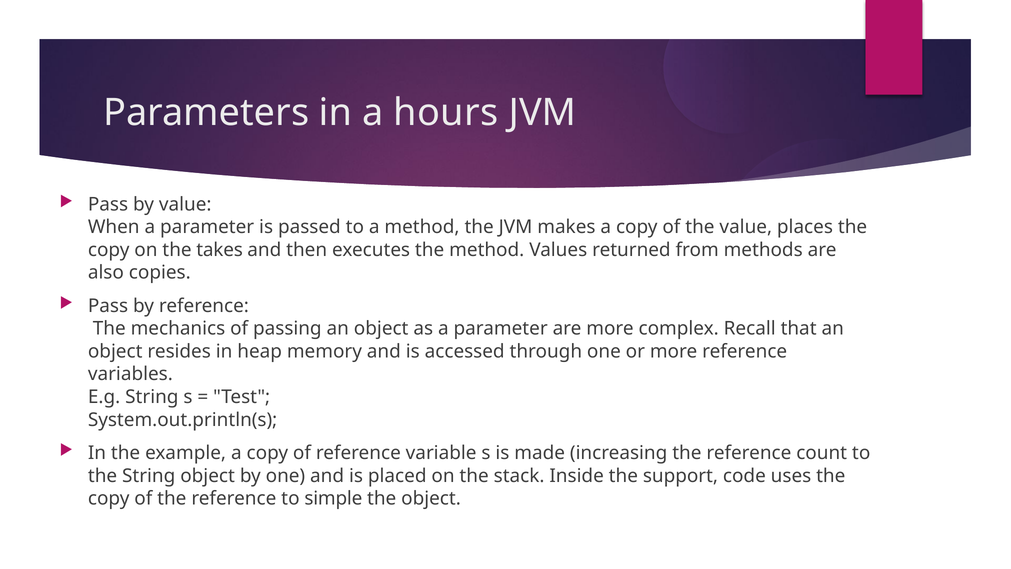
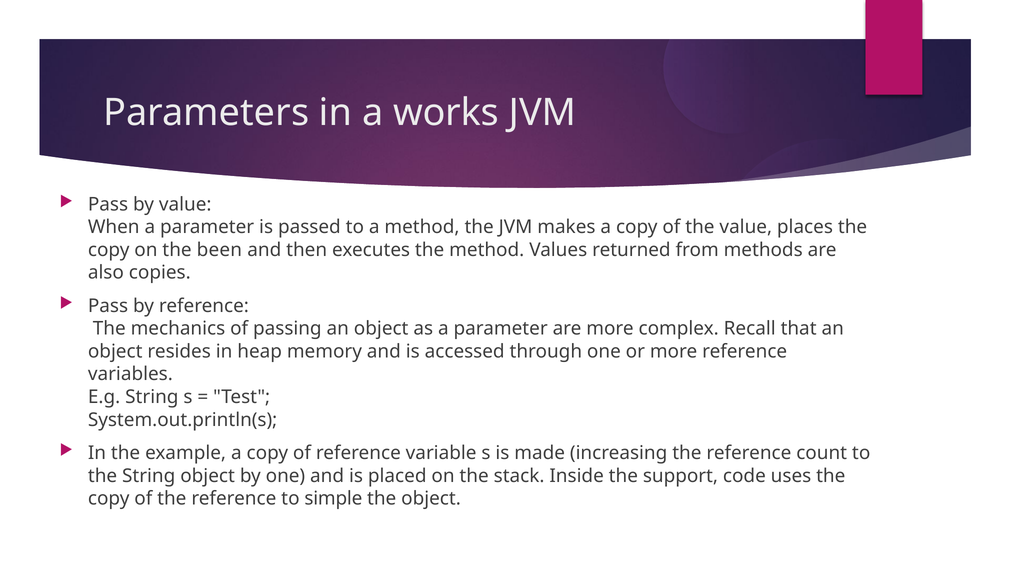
hours: hours -> works (446, 113)
takes: takes -> been (219, 250)
